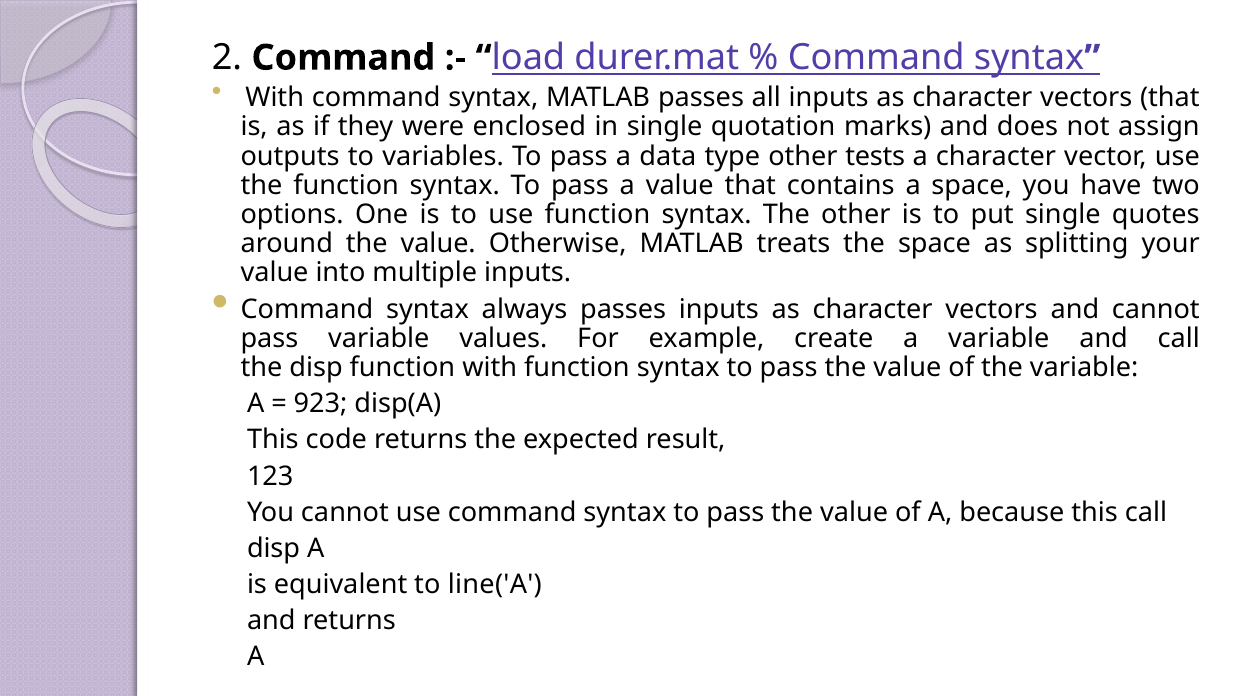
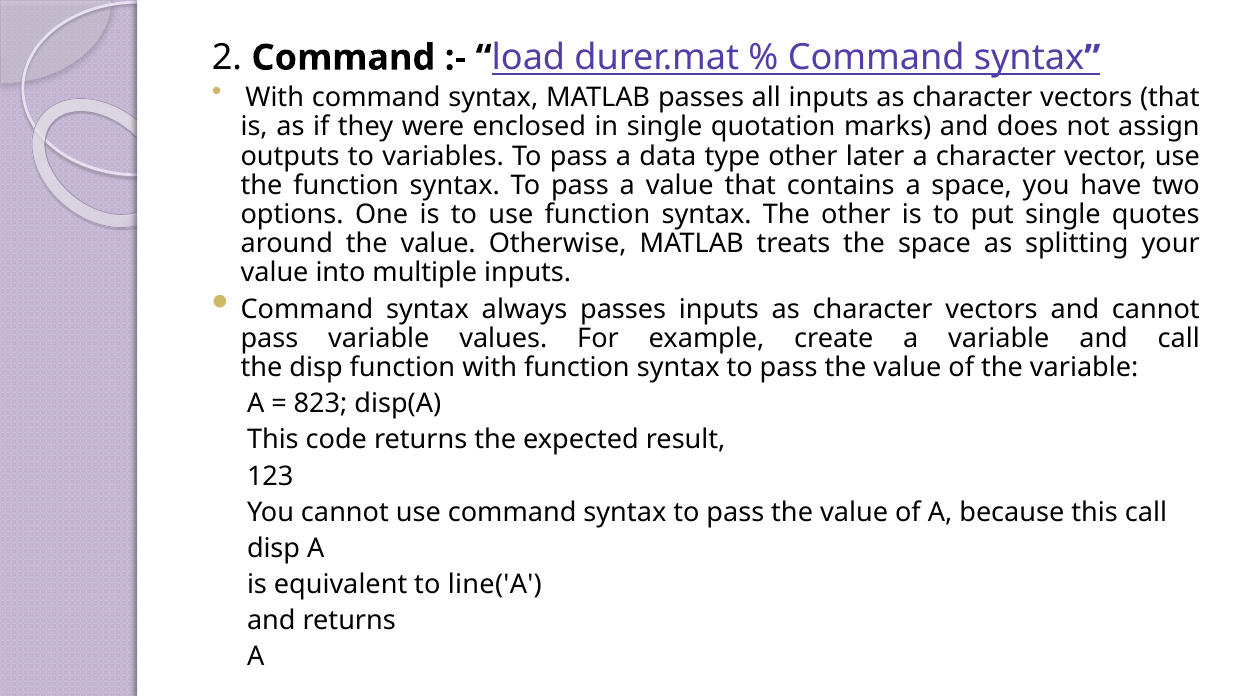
tests: tests -> later (875, 156)
923: 923 -> 823 (321, 404)
